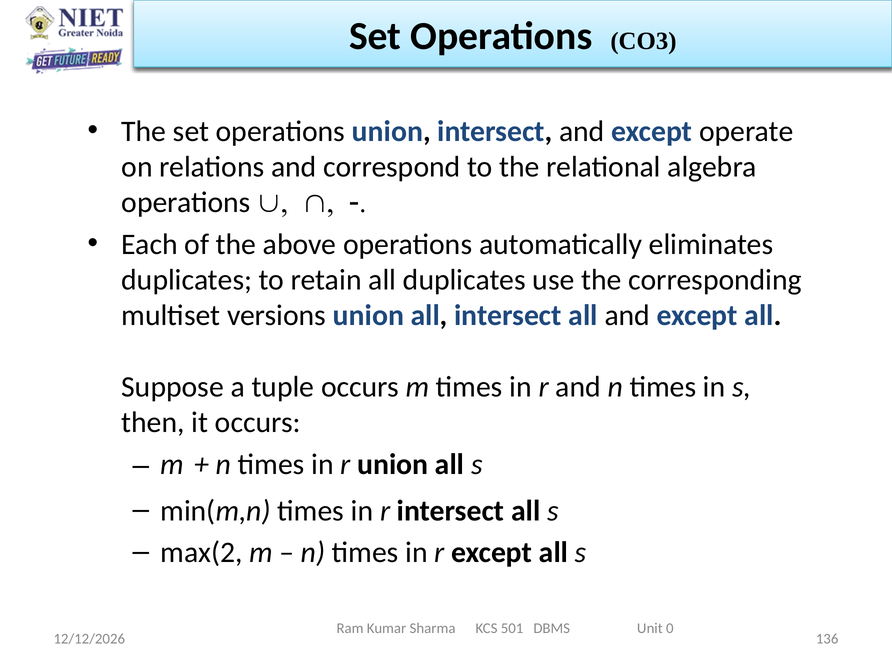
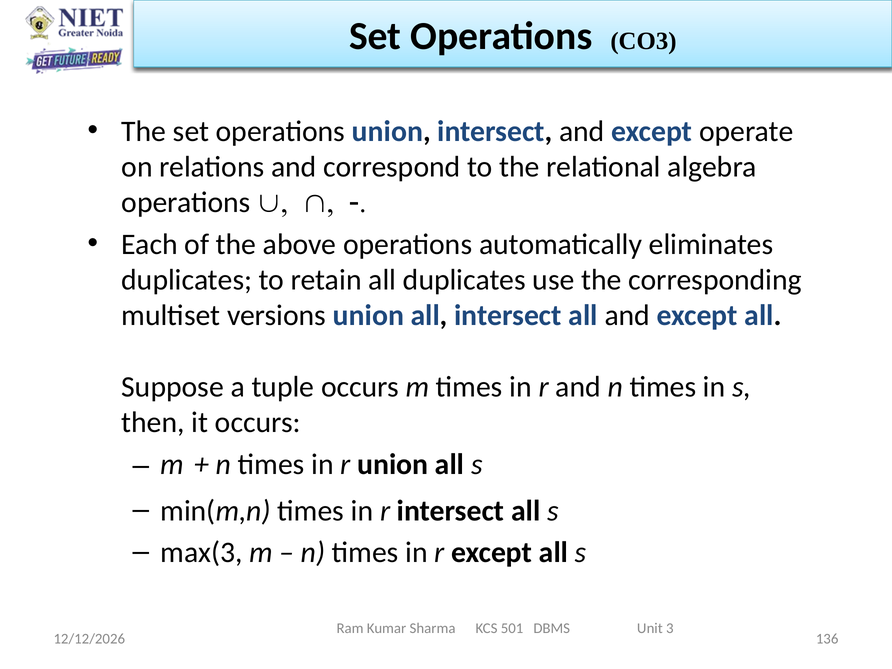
max(2: max(2 -> max(3 (201, 552)
0: 0 -> 3 (670, 628)
